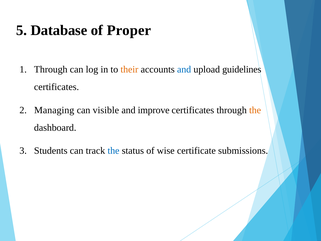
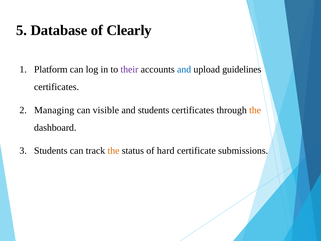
Proper: Proper -> Clearly (129, 30)
Through: Through -> Platform (51, 69)
their colour: orange -> purple (129, 69)
and improve: improve -> students (154, 110)
the colour: blue -> orange (113, 151)
wise: wise -> hard (166, 151)
